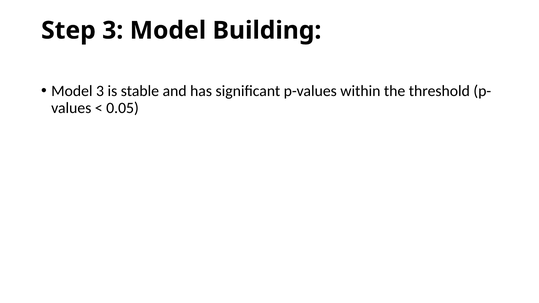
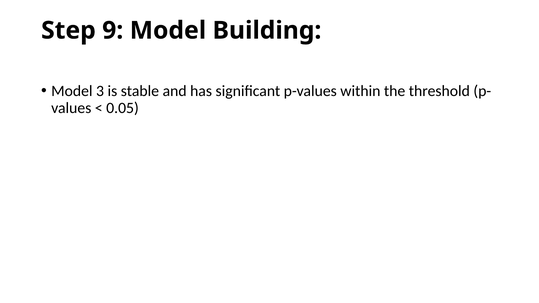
Step 3: 3 -> 9 (113, 30)
